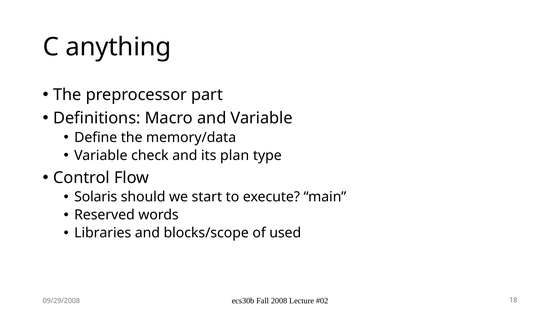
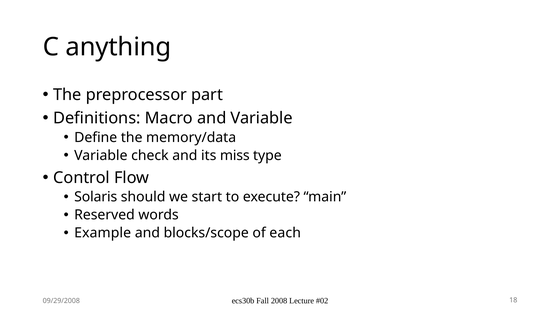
plan: plan -> miss (235, 155)
Libraries: Libraries -> Example (103, 233)
used: used -> each (285, 233)
